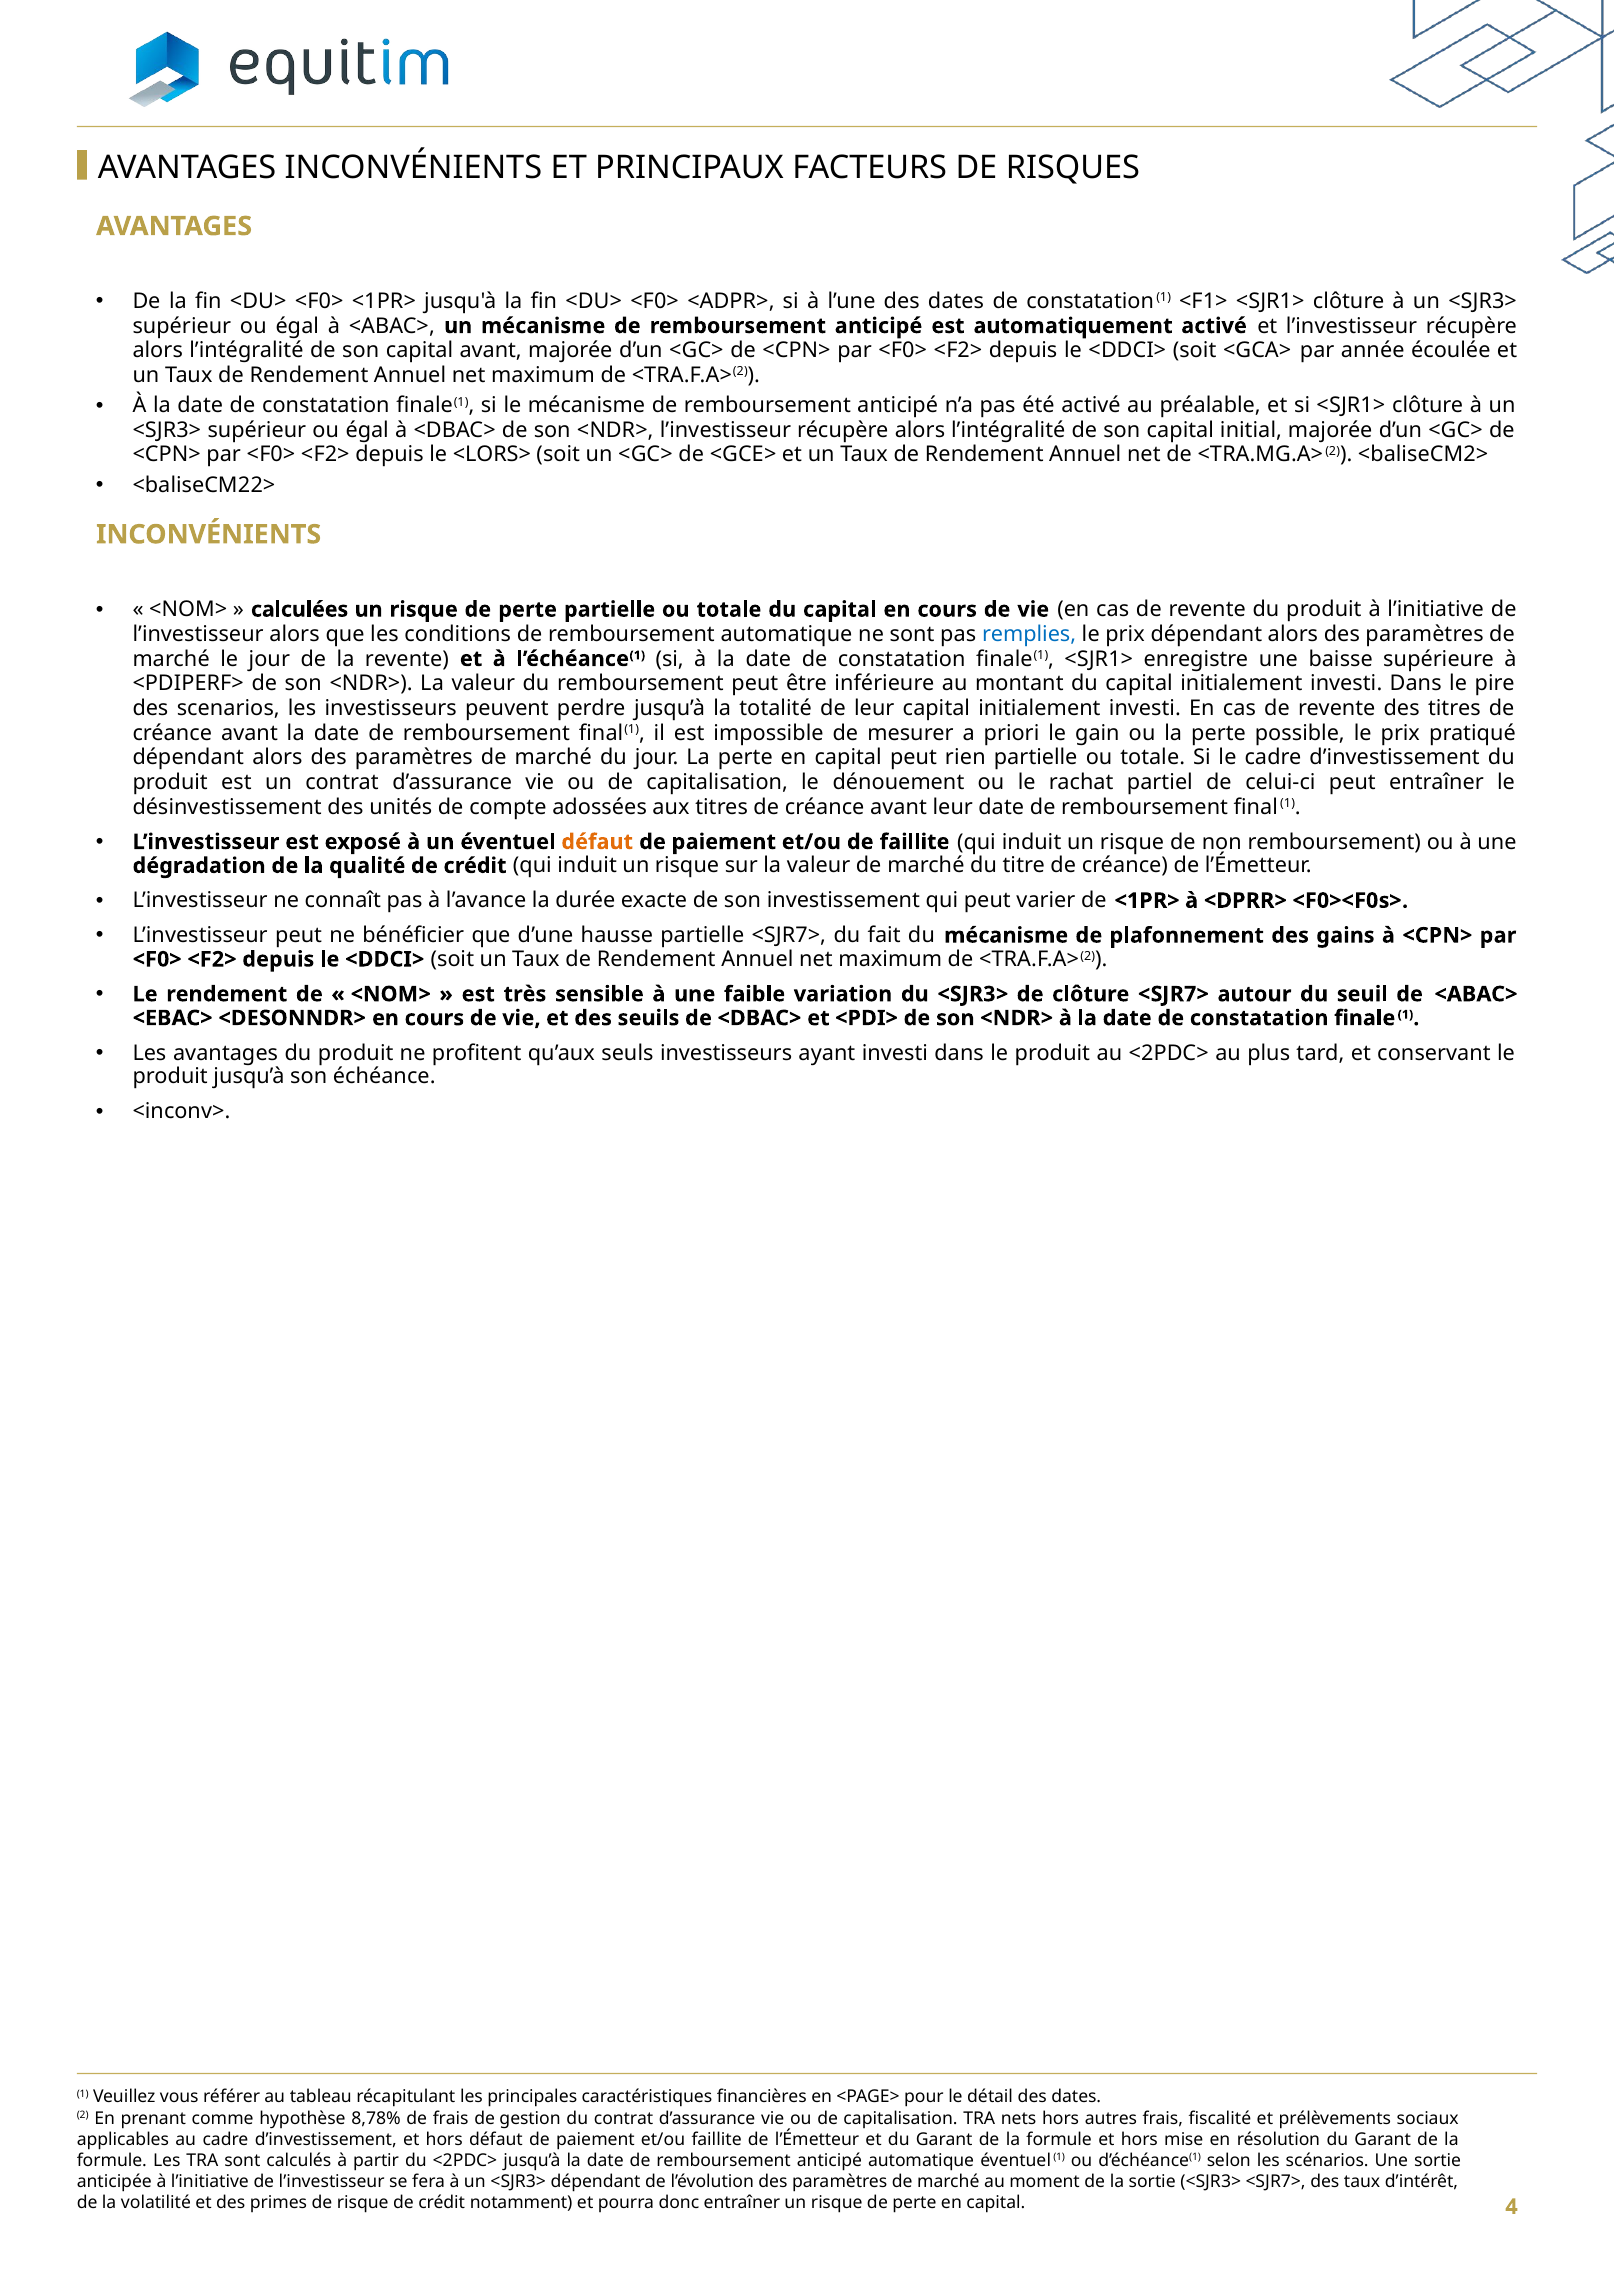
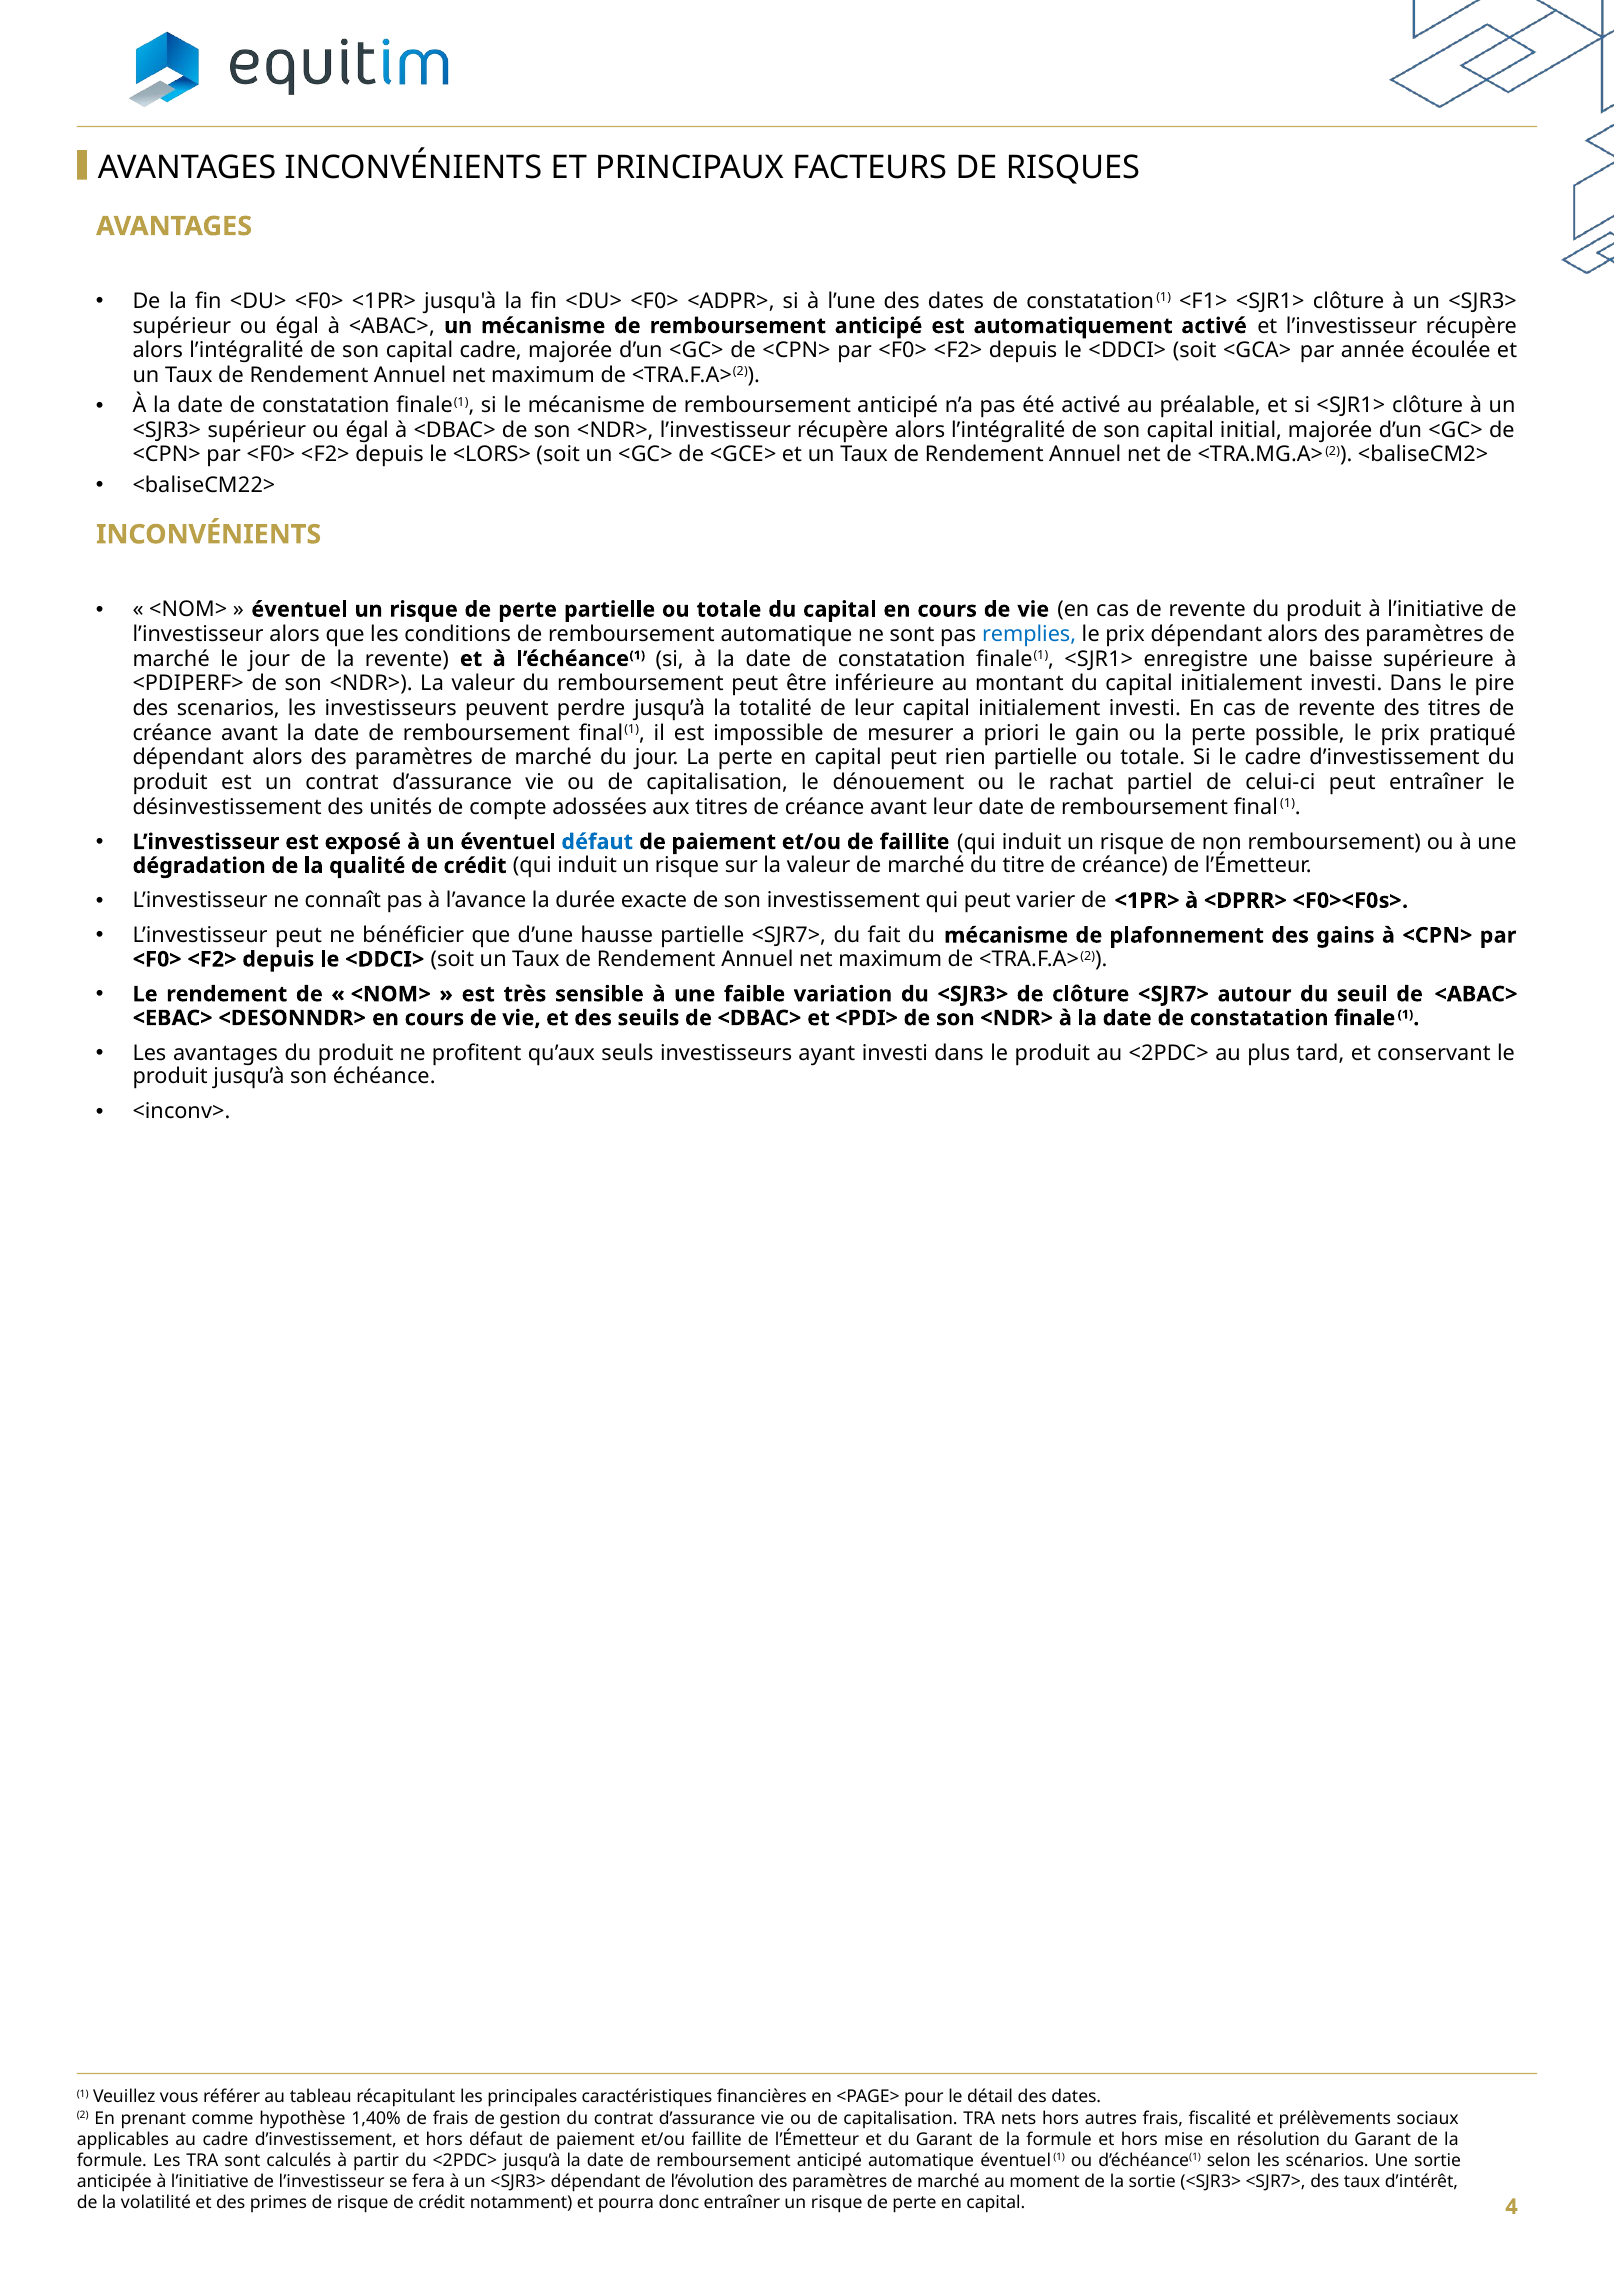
capital avant: avant -> cadre (491, 351)
calculées: calculées -> éventuel (299, 609)
défaut colour: orange -> blue (597, 842)
8,78%: 8,78% -> 1,40% (376, 2118)
